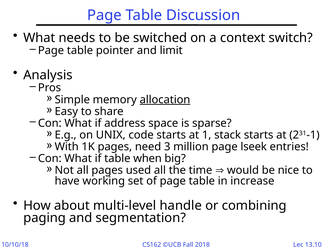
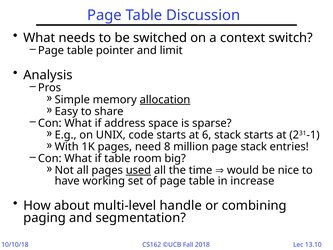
1: 1 -> 6 (207, 135)
3: 3 -> 8 (167, 147)
page lseek: lseek -> stack (254, 147)
when: when -> room (147, 158)
used underline: none -> present (138, 170)
